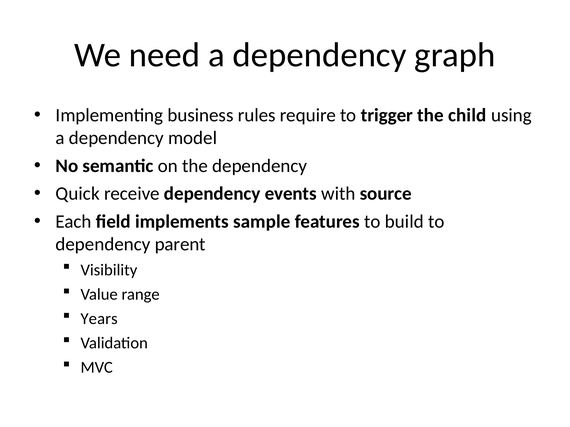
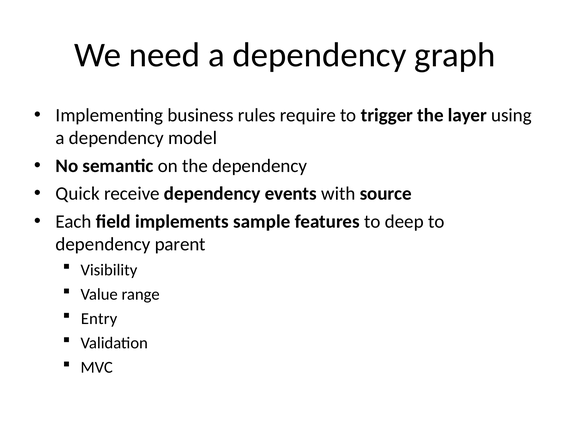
child: child -> layer (467, 115)
build: build -> deep (404, 222)
Years: Years -> Entry (99, 319)
